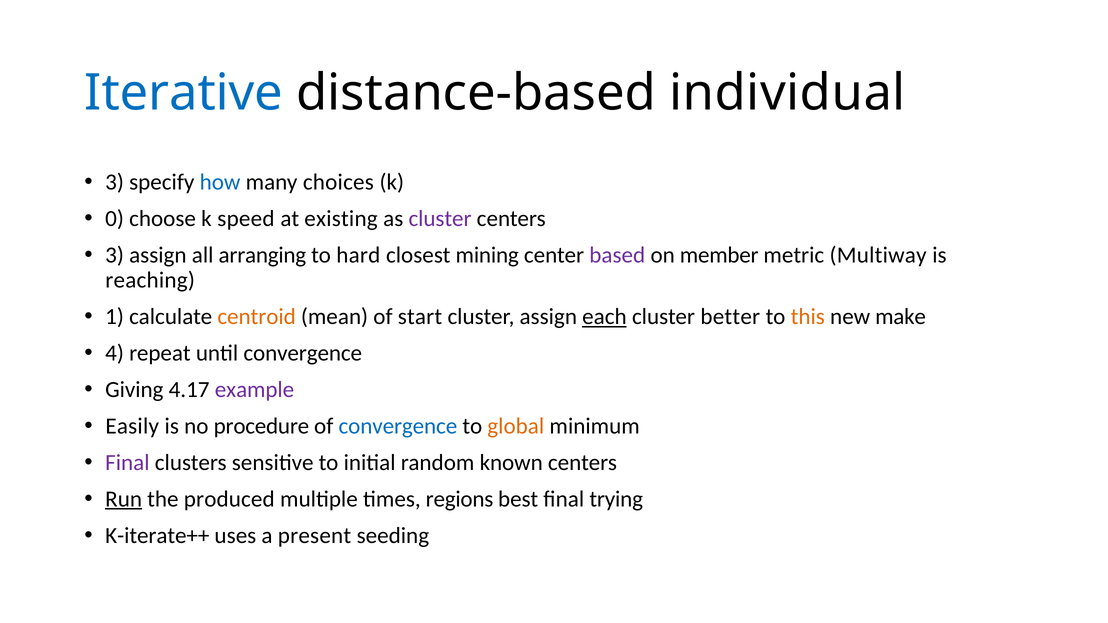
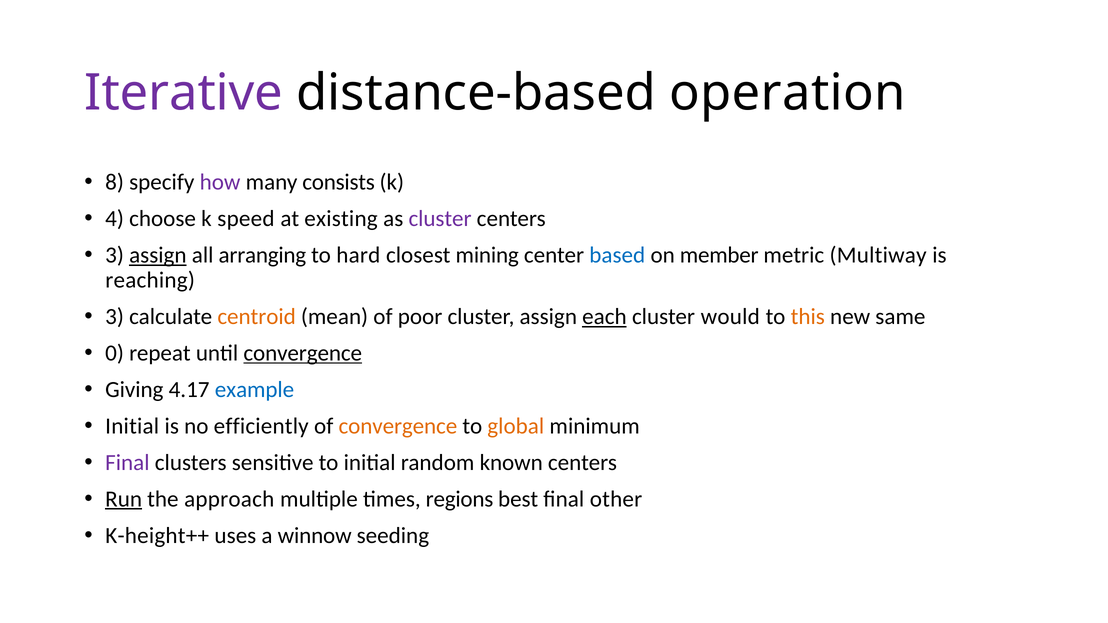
Iterative colour: blue -> purple (184, 93)
individual: individual -> operation (788, 93)
3: 3 -> 8 (115, 182)
how colour: blue -> purple (220, 182)
choices: choices -> consists (339, 182)
0: 0 -> 4 (115, 219)
assign underline: none -> present (158, 255)
based colour: purple -> blue (617, 255)
1: 1 -> 3 (115, 317)
start: start -> poor (420, 317)
better: better -> would (730, 317)
make: make -> same (900, 317)
4: 4 -> 0 (115, 353)
convergence underline: none -> present (303, 353)
example colour: purple -> blue (254, 390)
Easily: Easily -> Initial (132, 426)
procedure: procedure -> efficiently (261, 426)
convergence colour: blue -> orange (398, 426)
produced: produced -> approach (229, 499)
trying: trying -> other (616, 499)
K-iterate++: K-iterate++ -> K-height++ (157, 536)
present: present -> winnow (315, 536)
